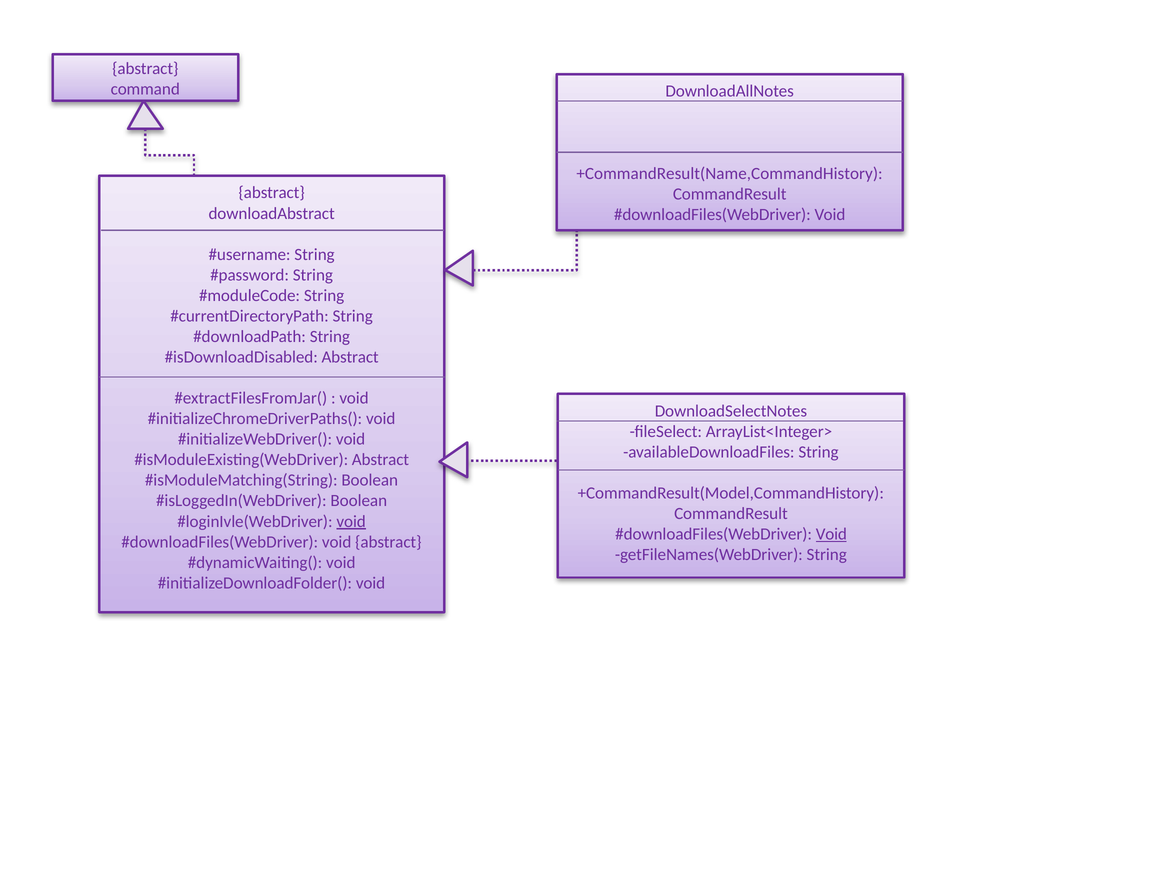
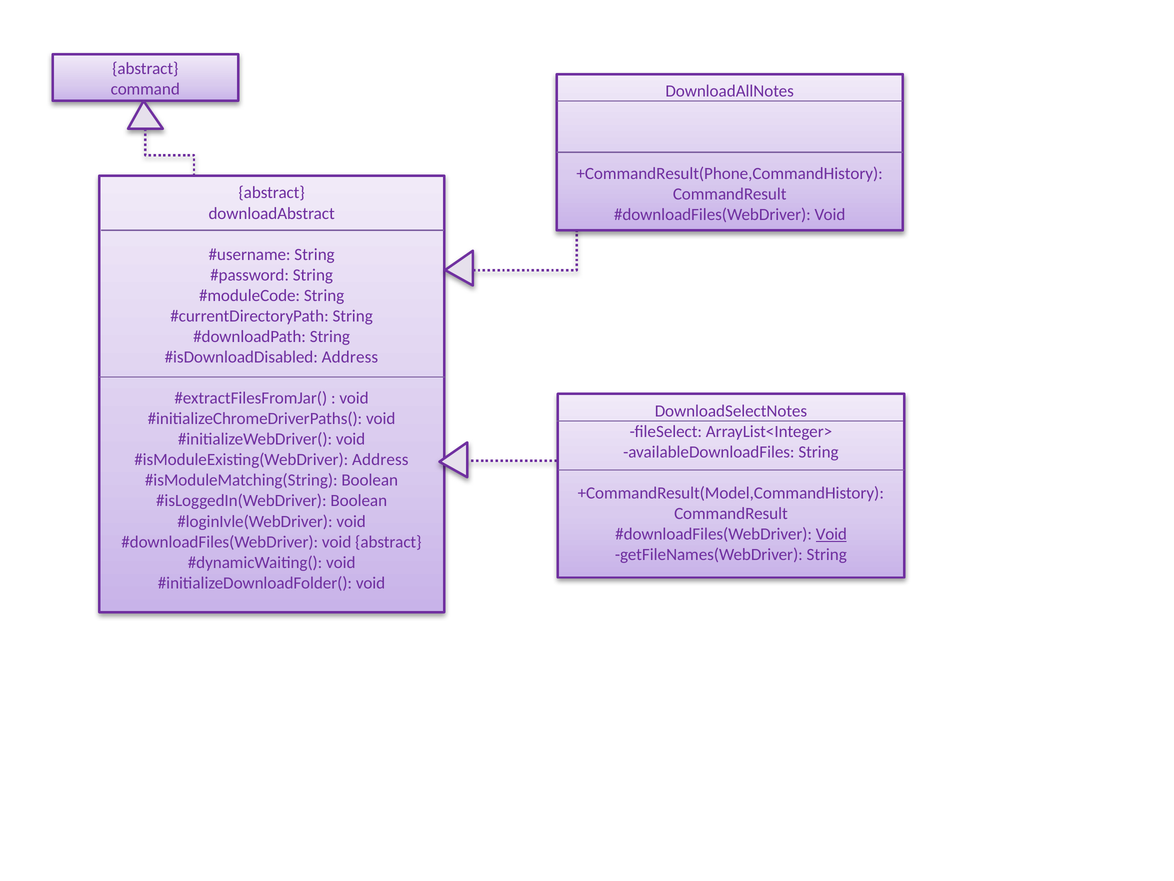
+CommandResult(Name,CommandHistory: +CommandResult(Name,CommandHistory -> +CommandResult(Phone,CommandHistory (730, 173)
Abstract: Abstract -> Address (350, 357)
Abstract: Abstract -> Address (380, 460)
void underline: present -> none (351, 521)
